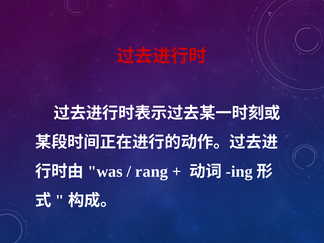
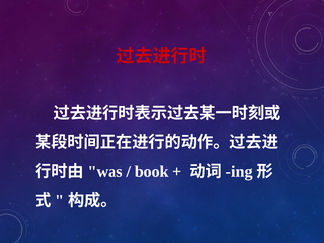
rang: rang -> book (152, 171)
